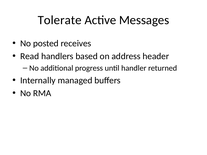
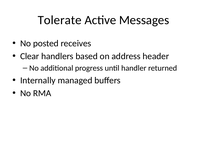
Read: Read -> Clear (30, 56)
